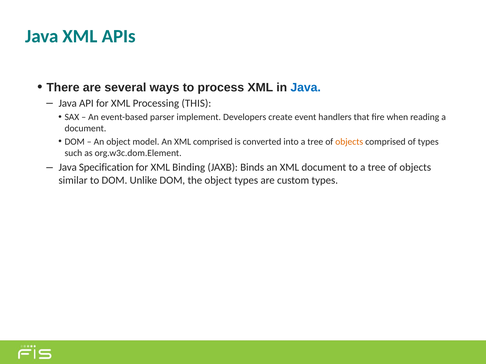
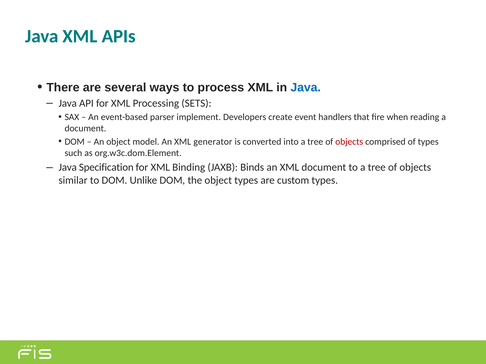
THIS: THIS -> SETS (196, 103)
XML comprised: comprised -> generator (213, 142)
objects colour: orange -> red (349, 142)
